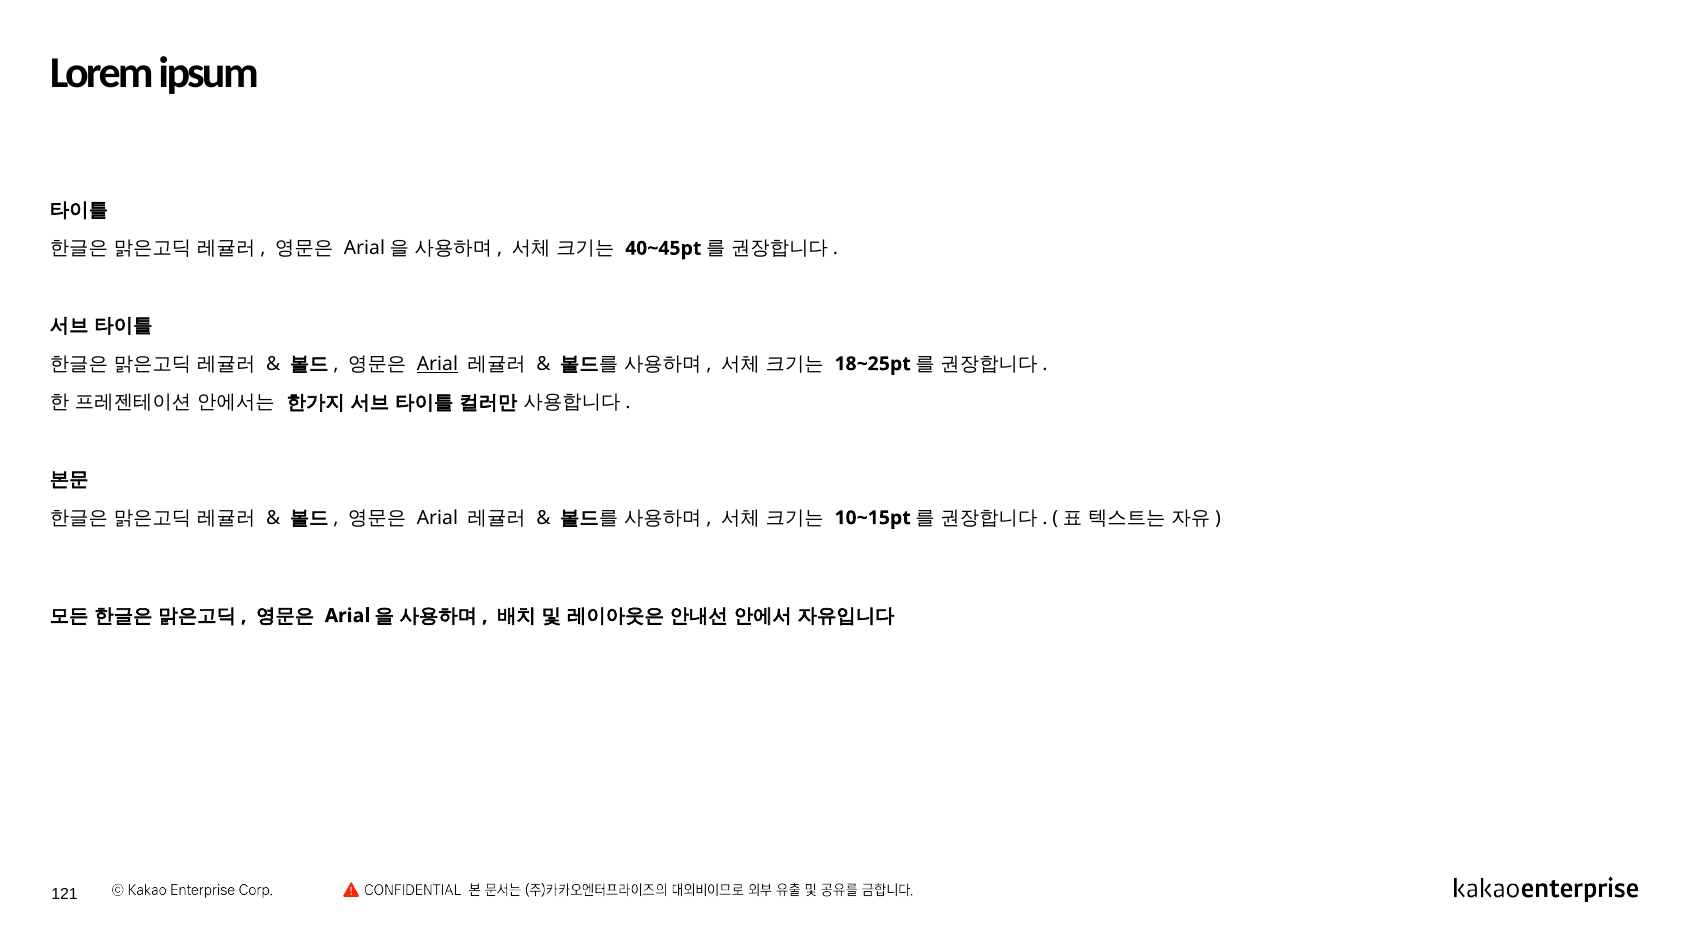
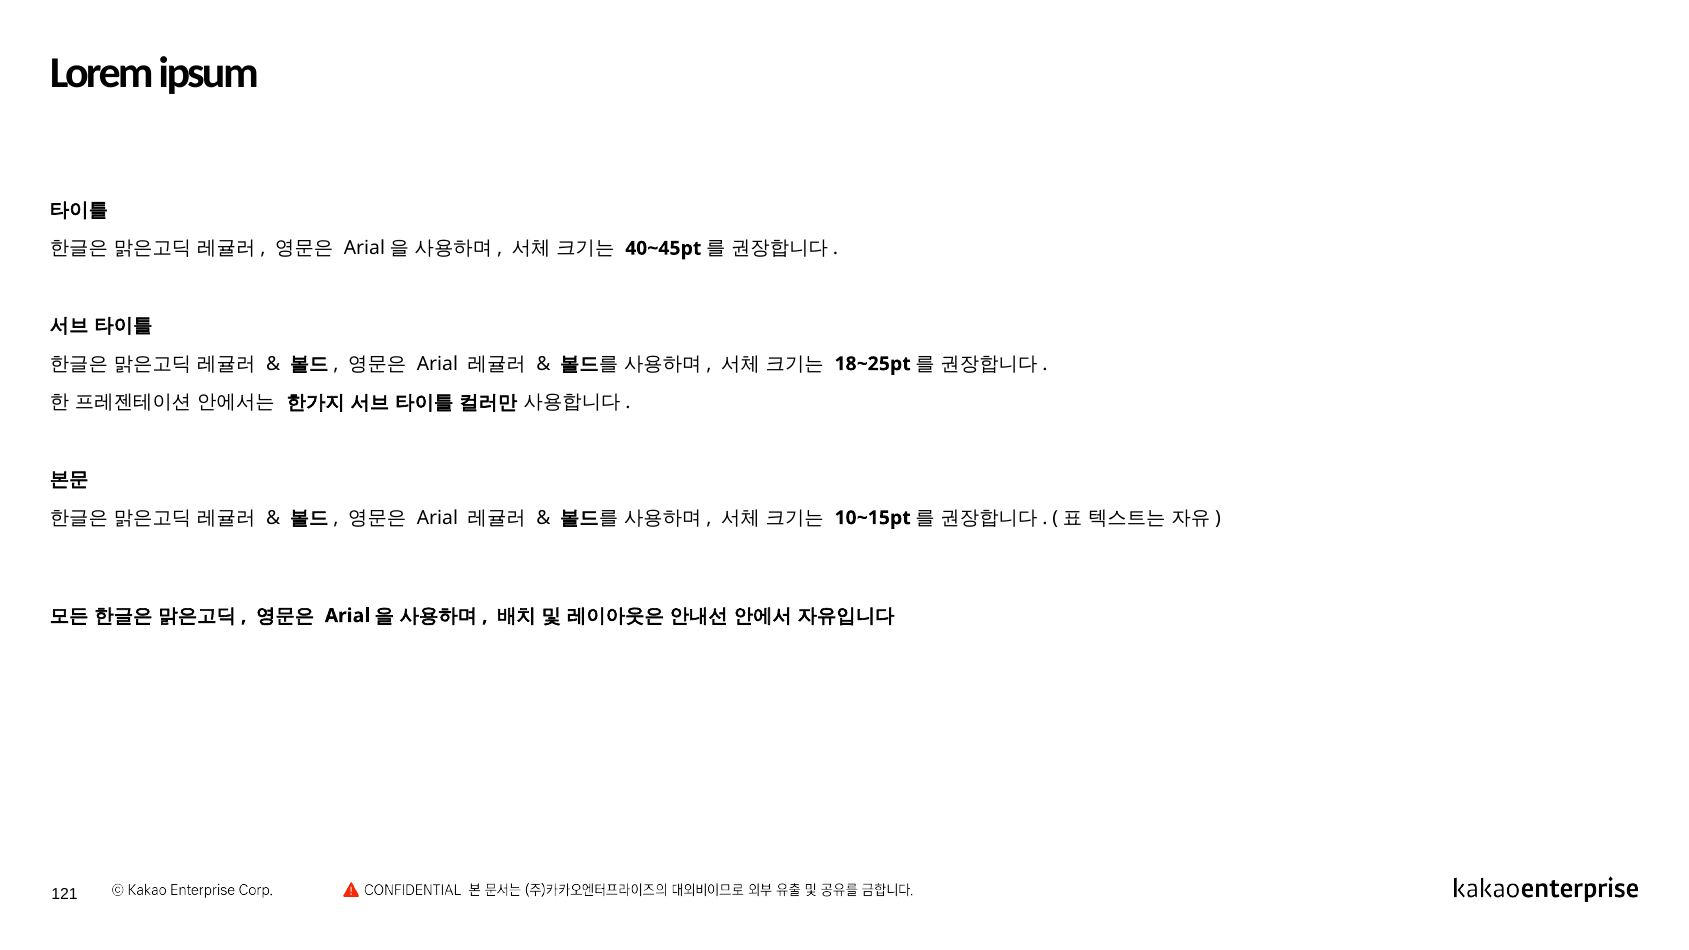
Arial underline: present -> none (437, 364)
